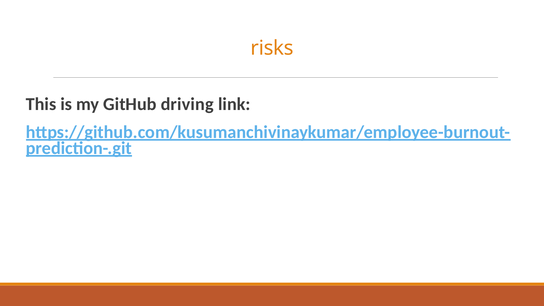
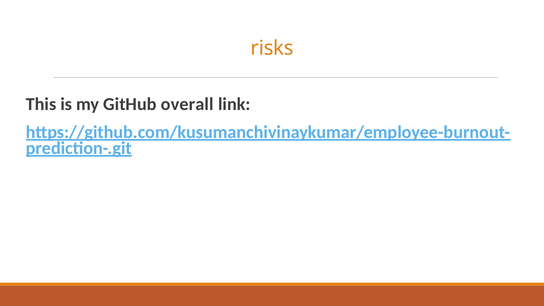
driving: driving -> overall (187, 104)
